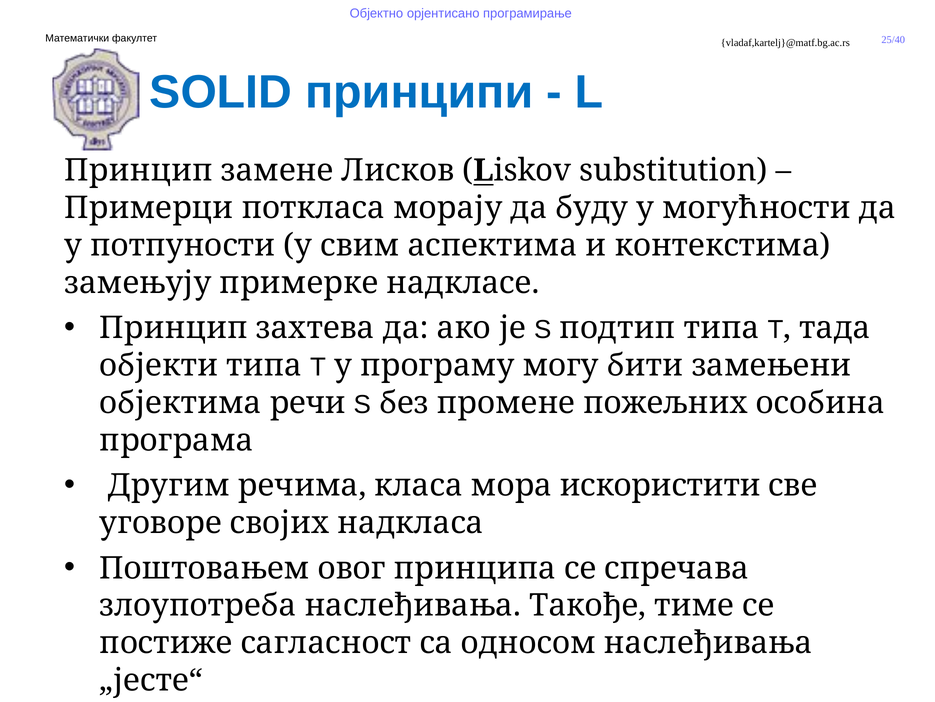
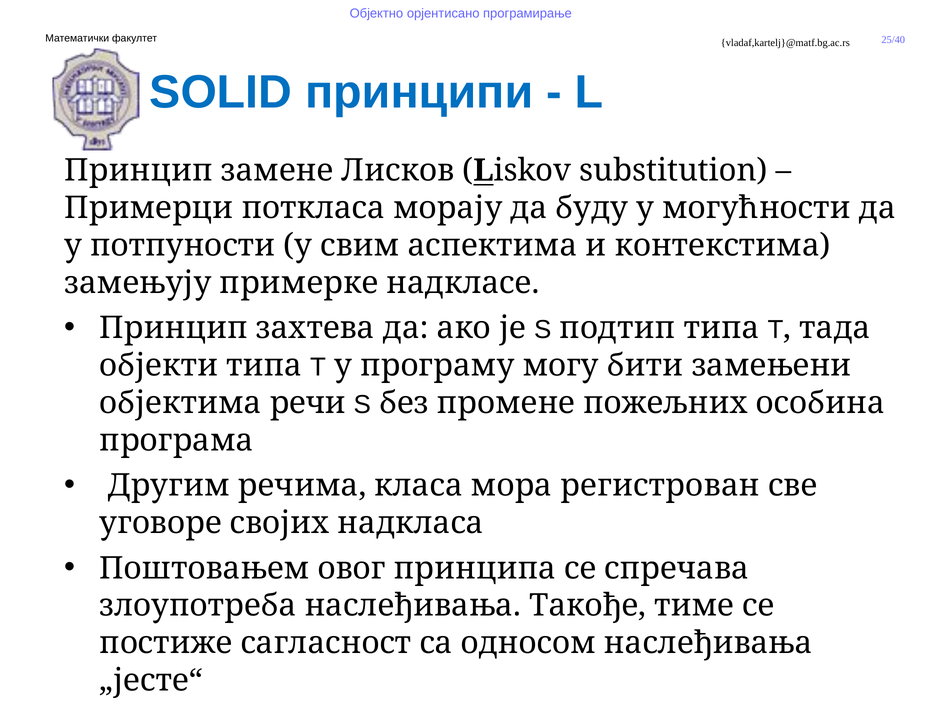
искористити: искористити -> регистрован (660, 485)
